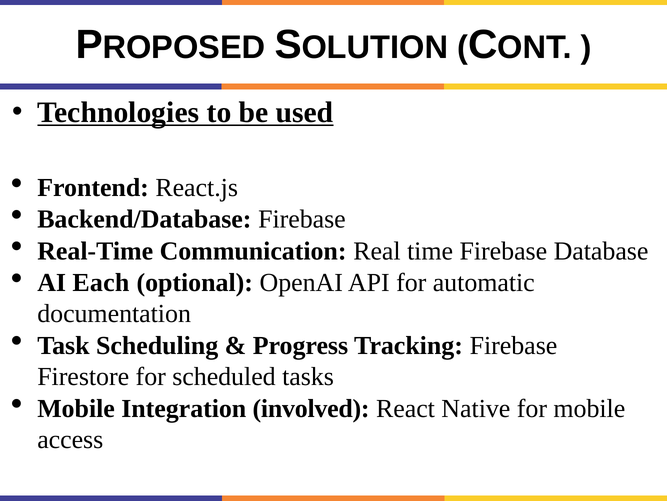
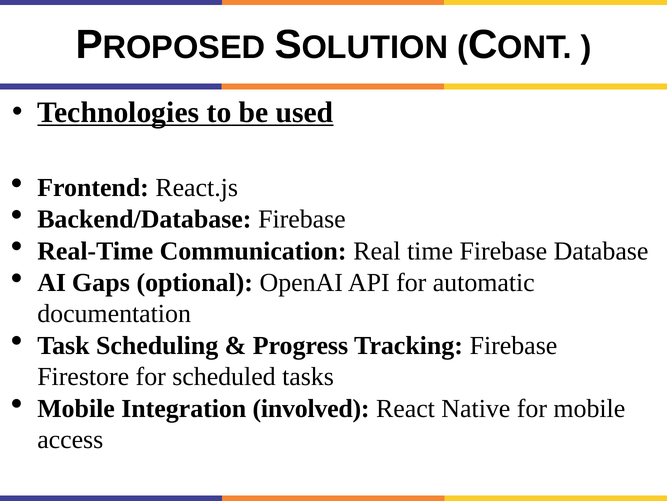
Each: Each -> Gaps (101, 282)
